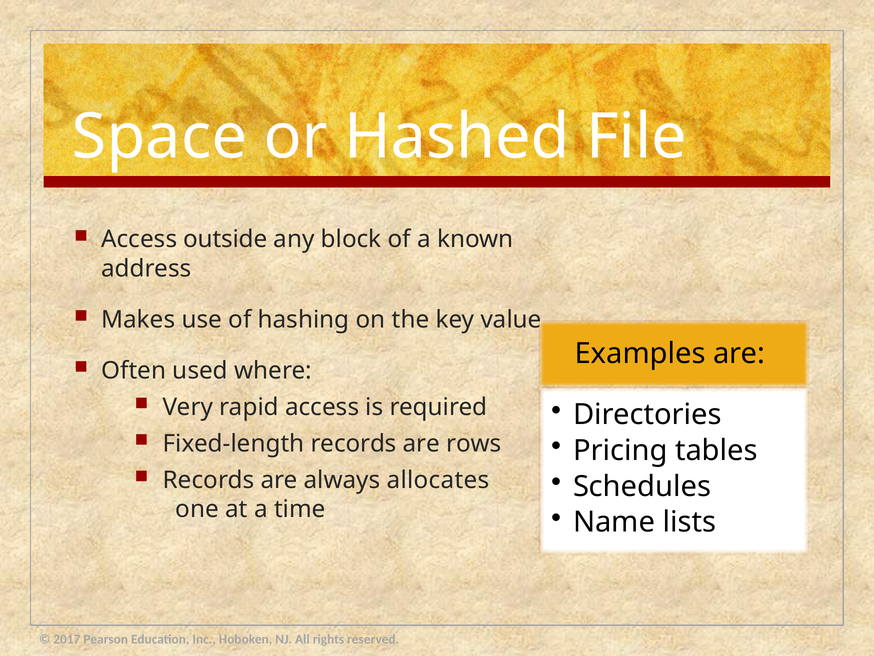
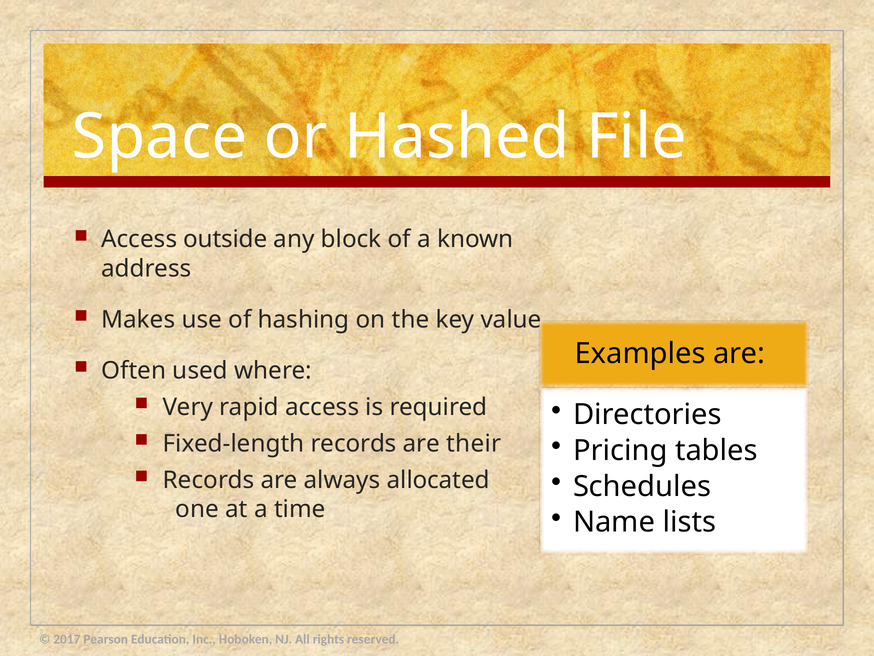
rows: rows -> their (474, 443)
allocates: allocates -> allocated (438, 480)
